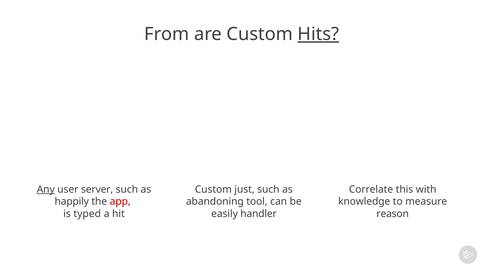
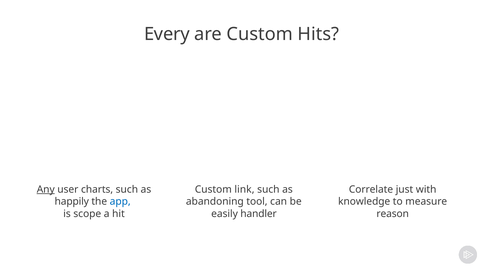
From: From -> Every (167, 34)
Hits underline: present -> none (318, 34)
server: server -> charts (97, 189)
just: just -> link (244, 189)
this: this -> just (404, 189)
app colour: red -> blue (120, 201)
typed: typed -> scope (87, 214)
